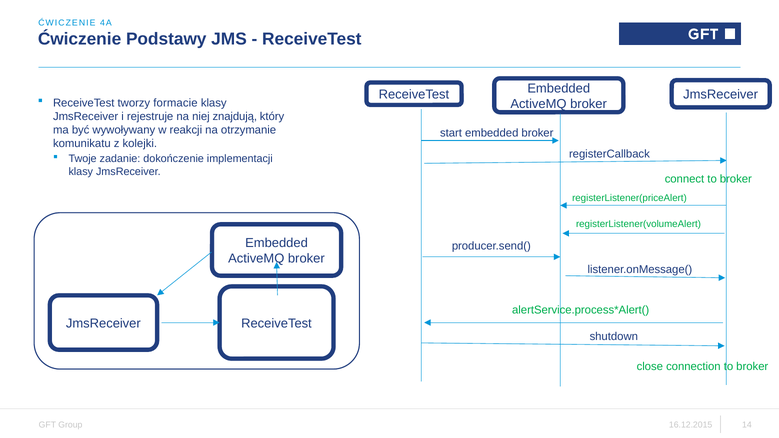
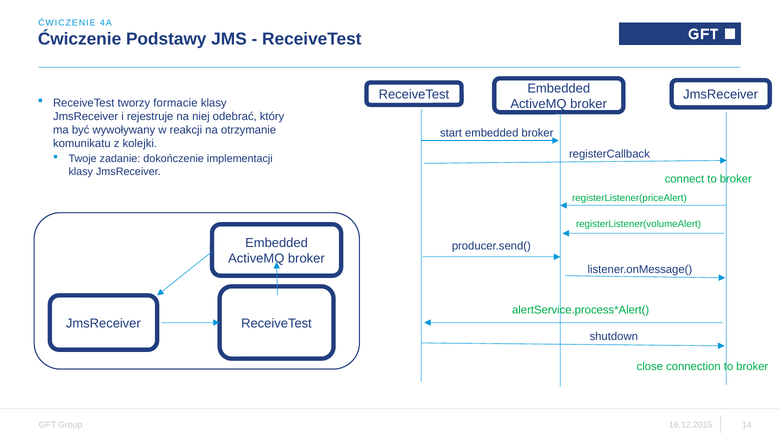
znajdują: znajdują -> odebrać (235, 116)
